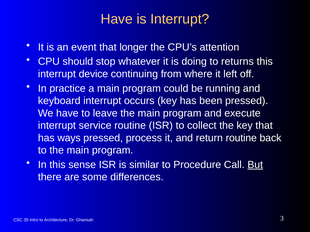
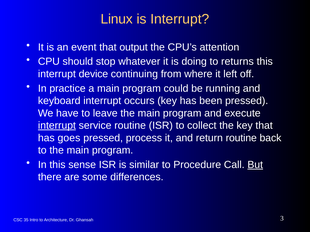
Have: Have -> Linux (117, 19)
longer: longer -> output (134, 47)
interrupt underline: none -> present (57, 126)
ways: ways -> goes (69, 138)
